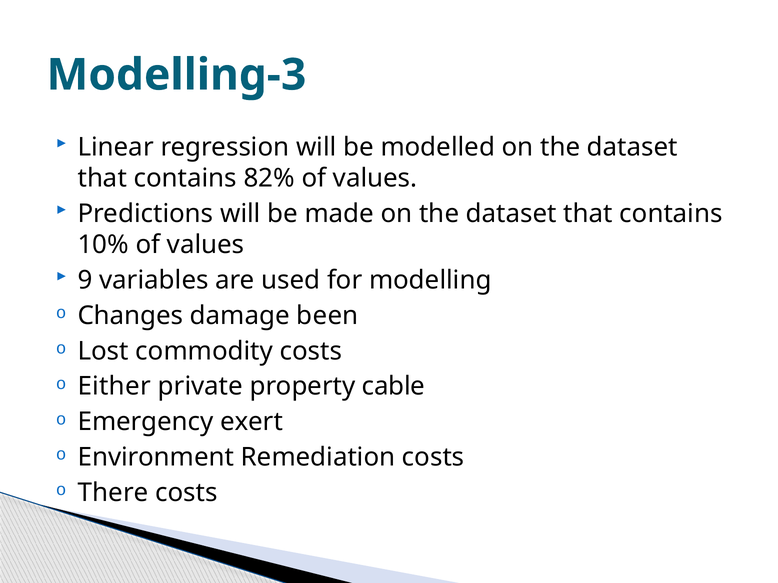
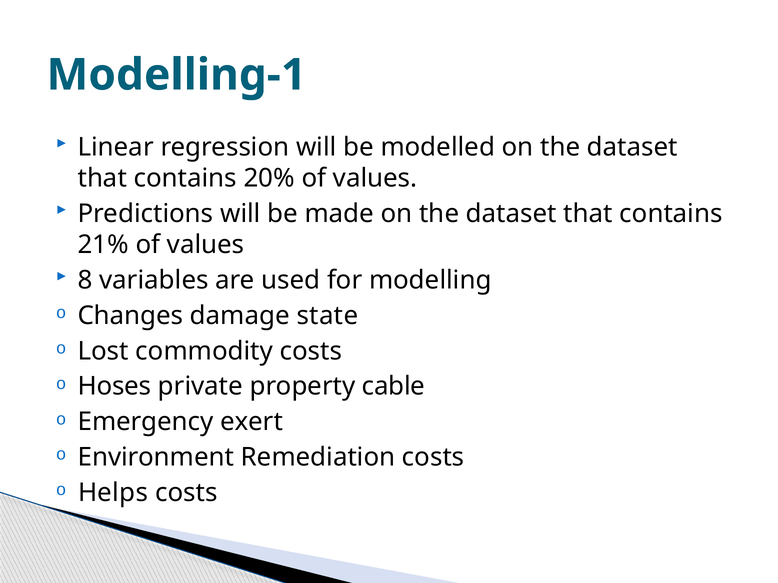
Modelling-3: Modelling-3 -> Modelling-1 (176, 75)
82%: 82% -> 20% (269, 178)
10%: 10% -> 21% (103, 245)
9: 9 -> 8 (85, 280)
been: been -> state (327, 316)
Either: Either -> Hoses (114, 387)
There: There -> Helps (113, 493)
